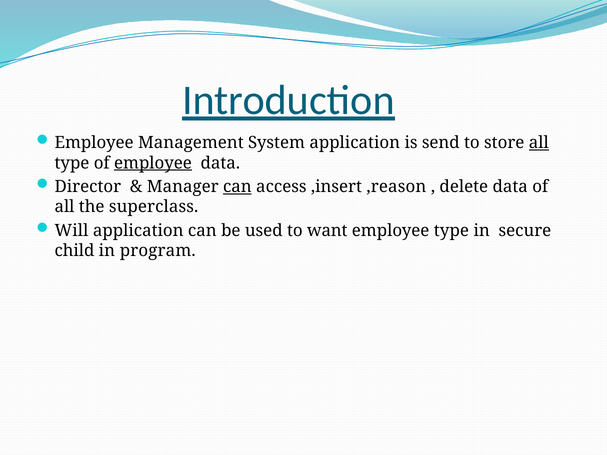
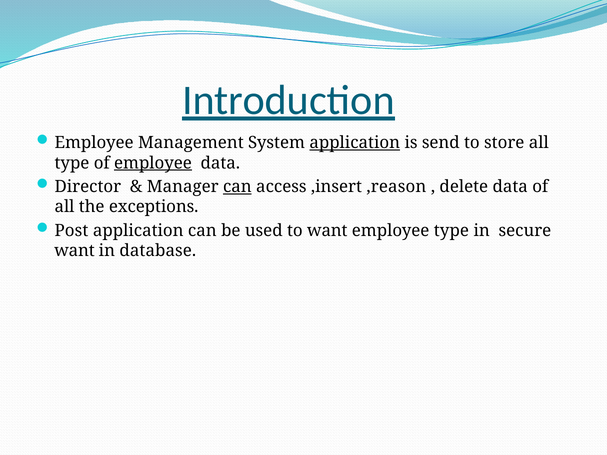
application underline: none -> present (355, 143)
all underline: present -> none (539, 143)
superclass: superclass -> exceptions (154, 207)
Will: Will -> Post (71, 231)
child: child -> want (75, 251)
program: program -> database (158, 251)
